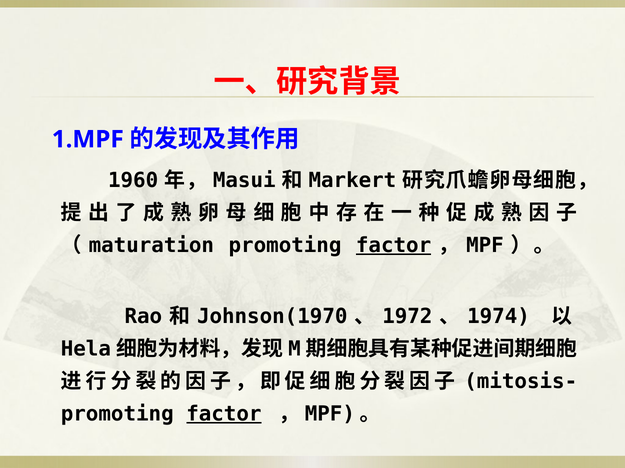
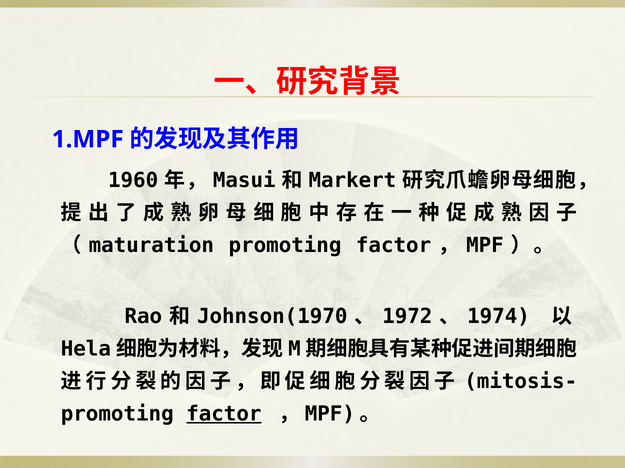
factor underline: present -> none (394, 246)
